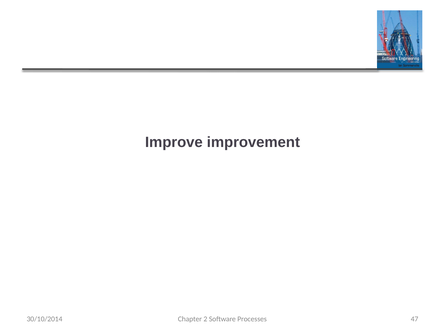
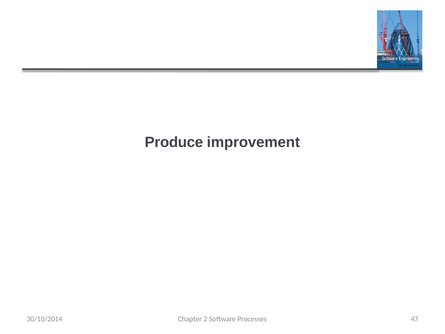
Improve: Improve -> Produce (174, 142)
